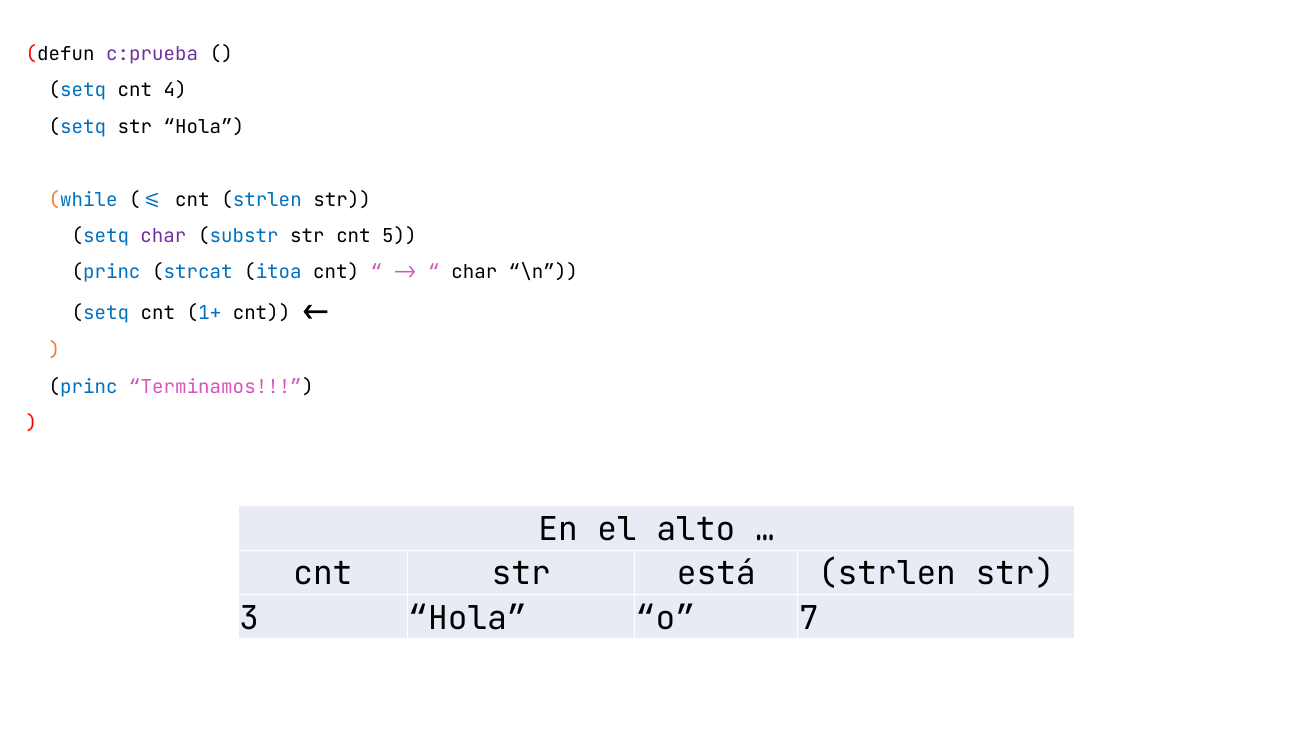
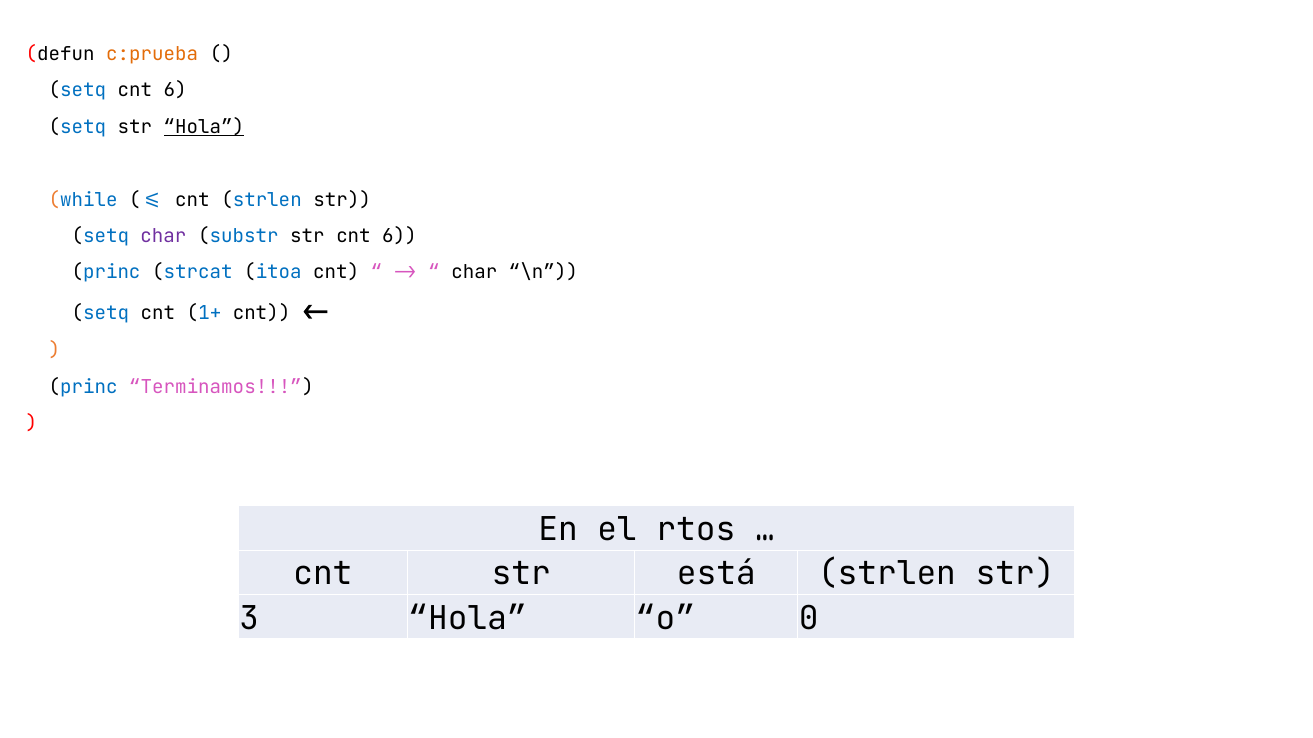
c:prueba colour: purple -> orange (152, 54)
setq cnt 4: 4 -> 6 (175, 91)
Hola underline: none -> present (204, 127)
str cnt 5: 5 -> 6 (399, 236)
alto: alto -> rtos (696, 530)
7: 7 -> 0 (809, 619)
